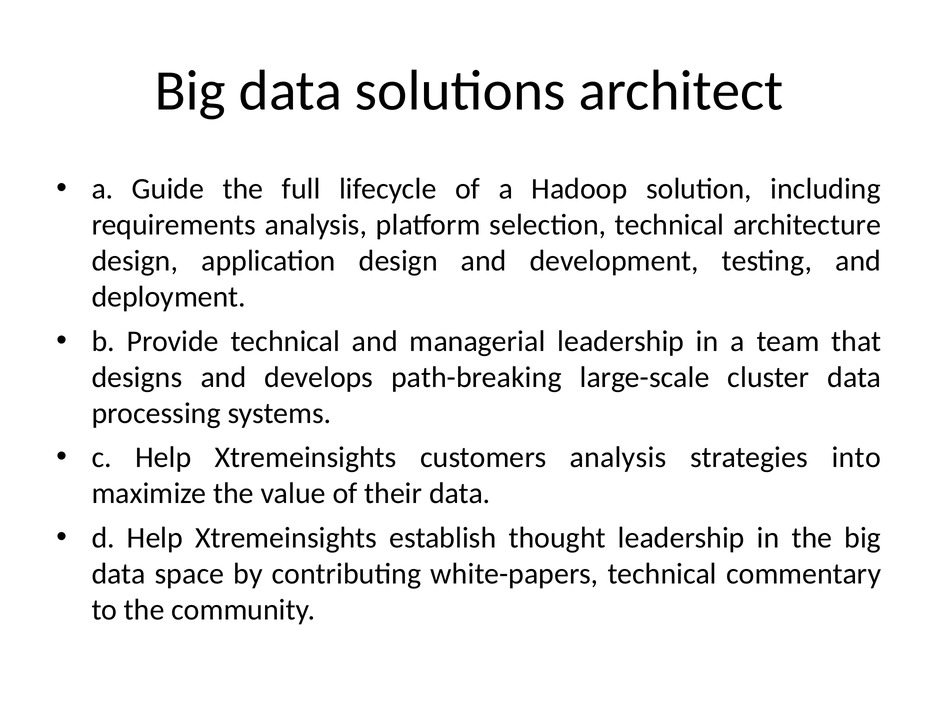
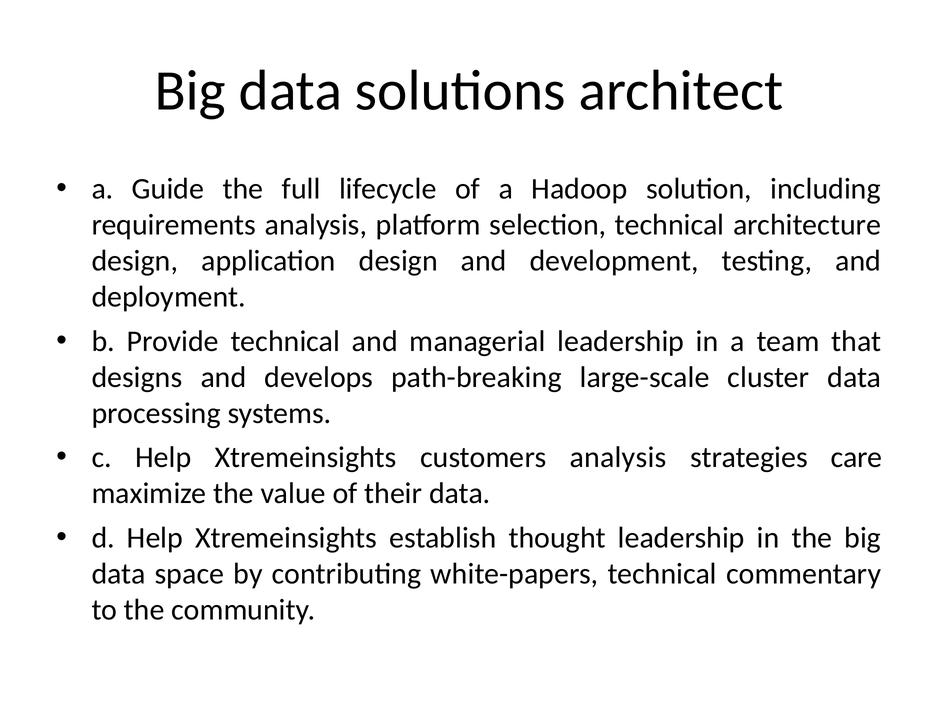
into: into -> care (857, 458)
